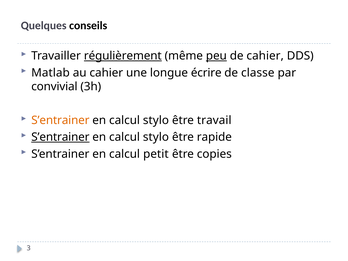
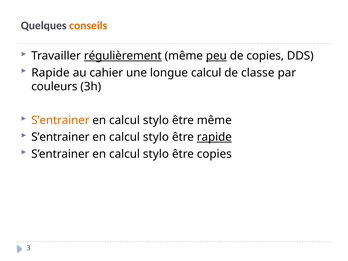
conseils colour: black -> orange (88, 25)
de cahier: cahier -> copies (265, 56)
Matlab: Matlab -> Rapide (50, 73)
longue écrire: écrire -> calcul (206, 73)
convivial: convivial -> couleurs (54, 87)
être travail: travail -> même (214, 120)
S’entrainer underline: present -> none (60, 137)
rapide underline: none -> present (214, 137)
petit: petit -> stylo (156, 154)
